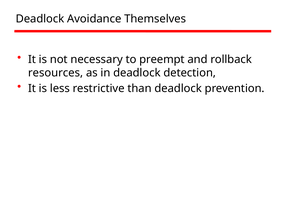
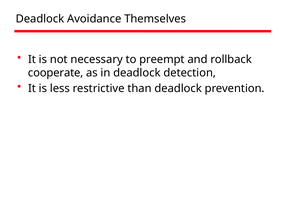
resources: resources -> cooperate (56, 73)
